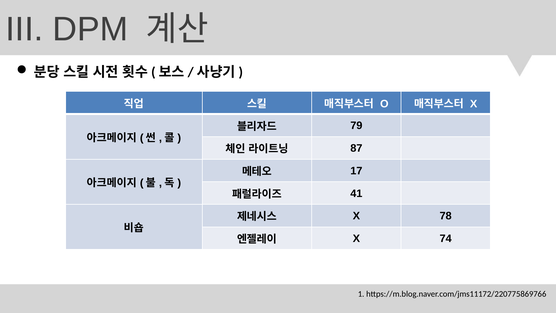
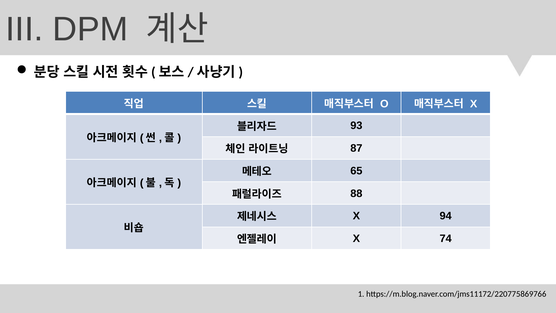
79: 79 -> 93 (356, 126)
17: 17 -> 65 (356, 171)
41: 41 -> 88 (356, 193)
78: 78 -> 94 (446, 216)
